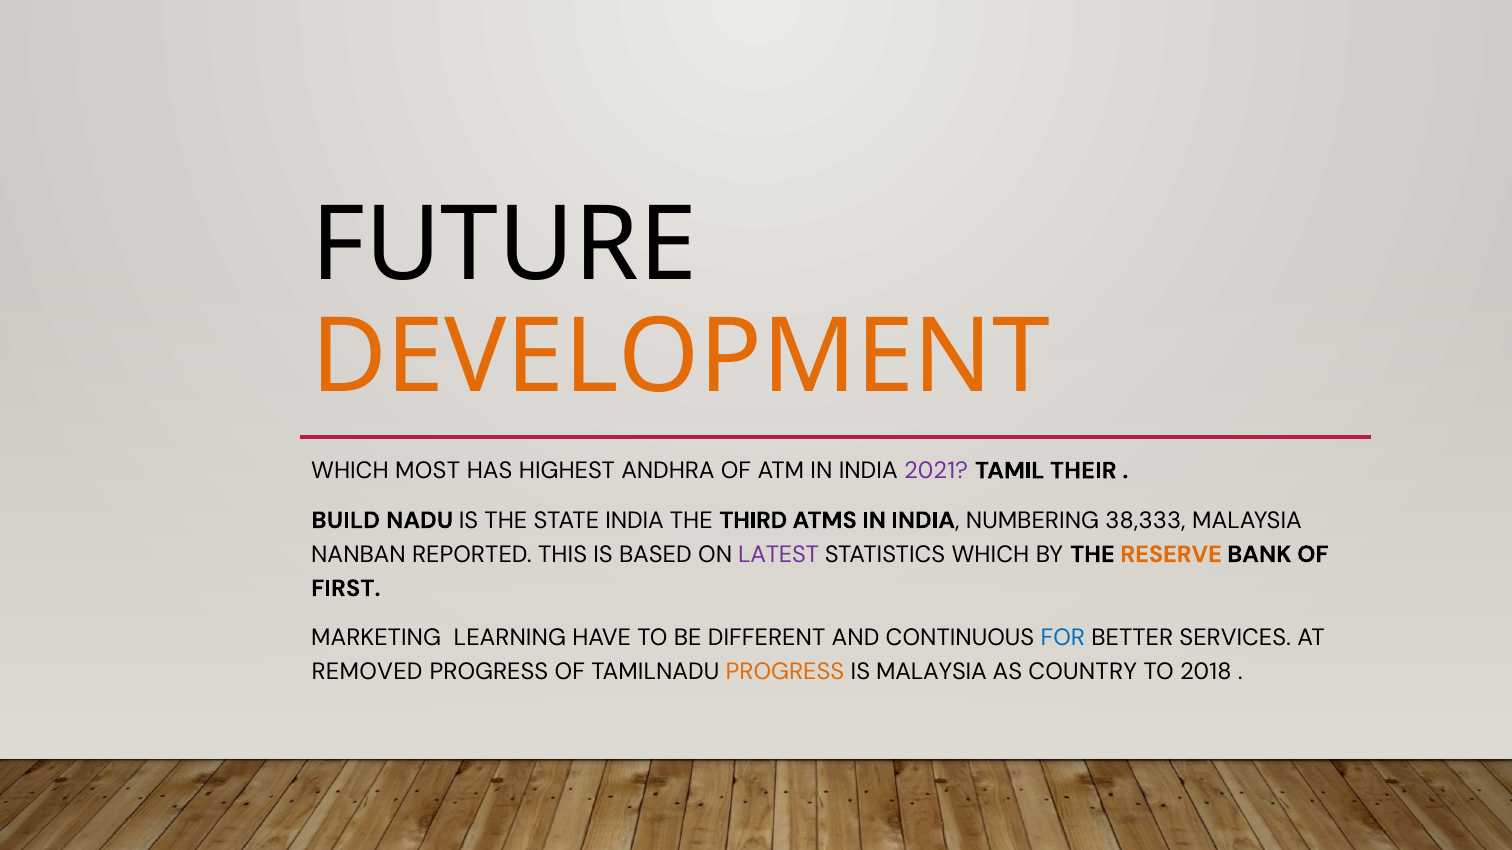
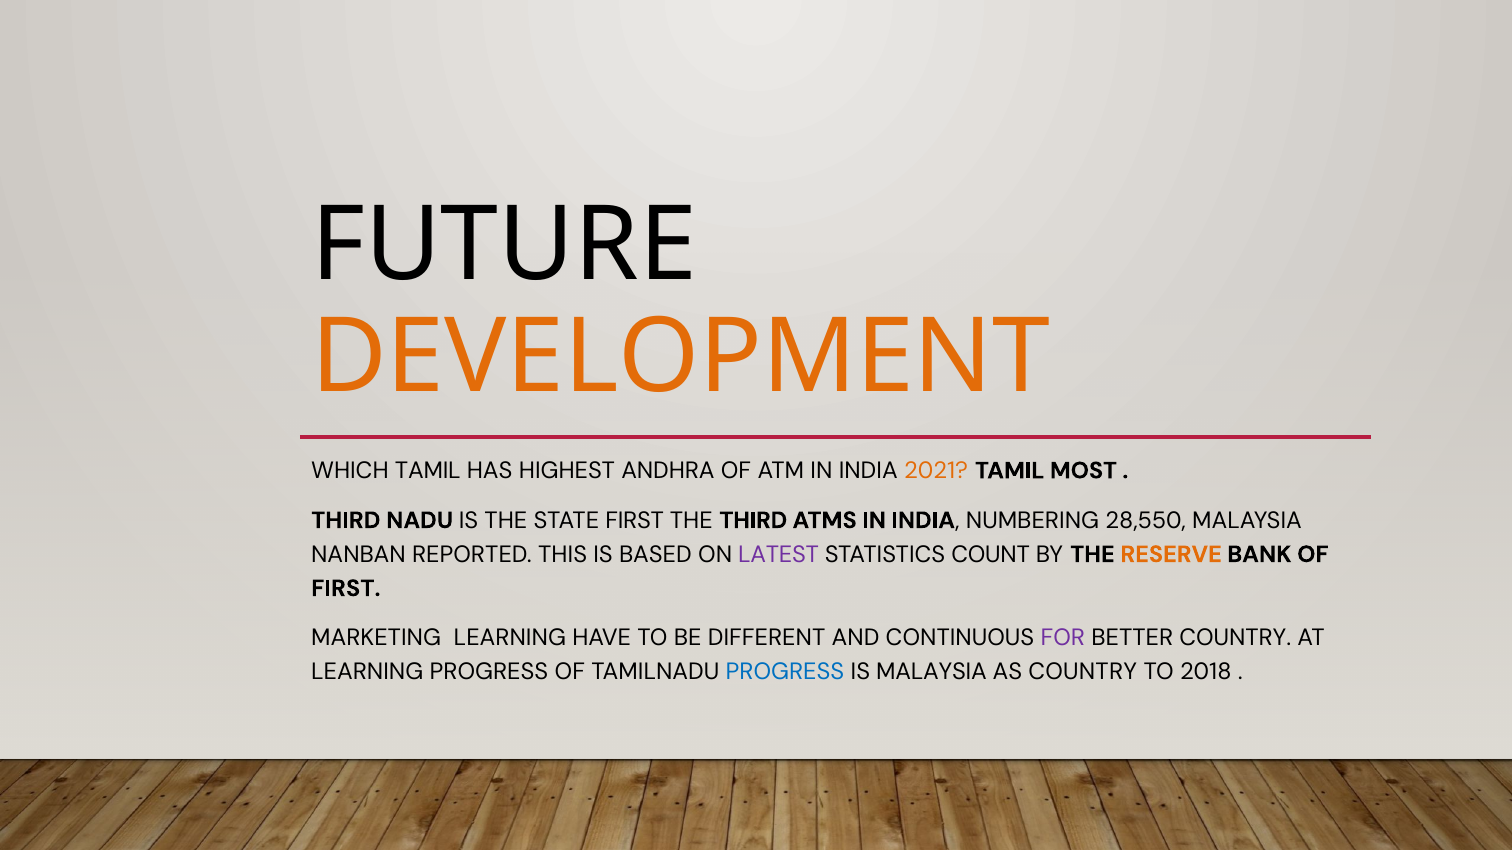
WHICH MOST: MOST -> TAMIL (428, 471)
2021 colour: purple -> orange (936, 471)
THEIR: THEIR -> MOST (1083, 471)
BUILD: BUILD -> THIRD (346, 521)
STATE INDIA: INDIA -> FIRST (635, 521)
38,333: 38,333 -> 28,550 (1146, 521)
STATISTICS WHICH: WHICH -> COUNT (991, 555)
FOR colour: blue -> purple (1063, 638)
BETTER SERVICES: SERVICES -> COUNTRY (1235, 638)
REMOVED: REMOVED -> LEARNING (367, 672)
PROGRESS colour: orange -> blue (785, 672)
